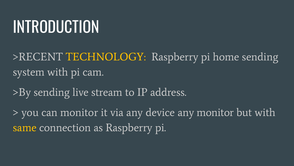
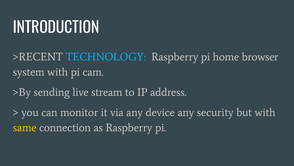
TECHNOLOGY colour: yellow -> light blue (106, 57)
home sending: sending -> browser (260, 57)
any monitor: monitor -> security (215, 112)
